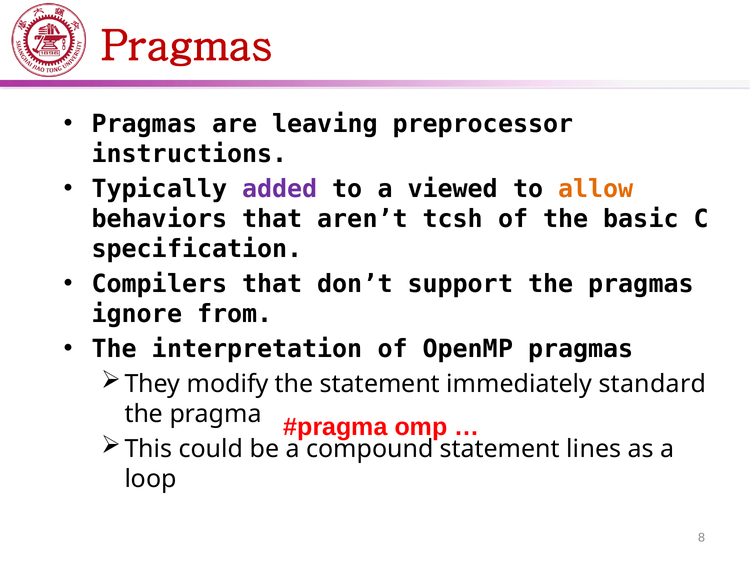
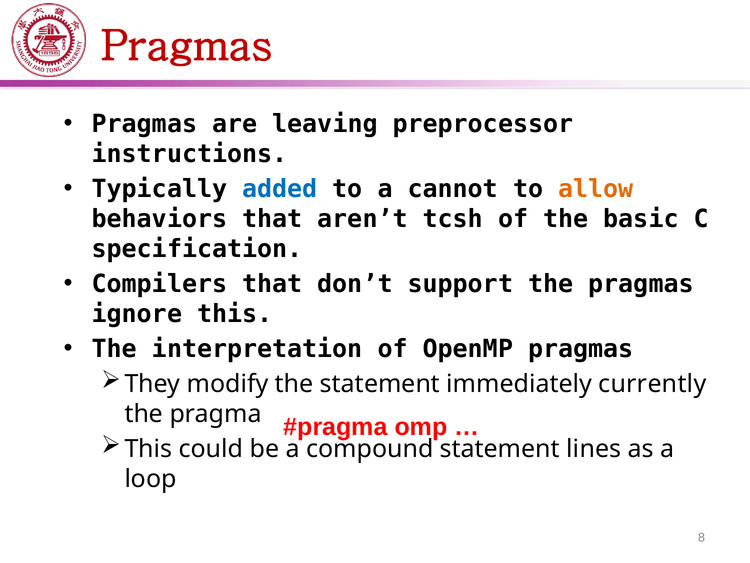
added colour: purple -> blue (280, 189)
viewed: viewed -> cannot (453, 189)
ignore from: from -> this (235, 314)
standard: standard -> currently (652, 384)
